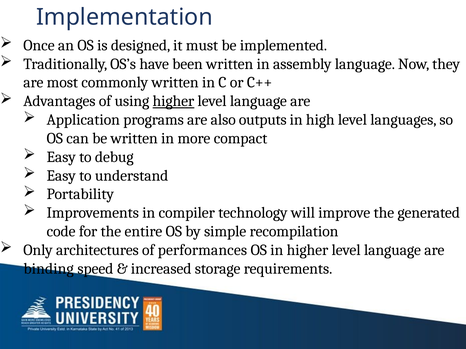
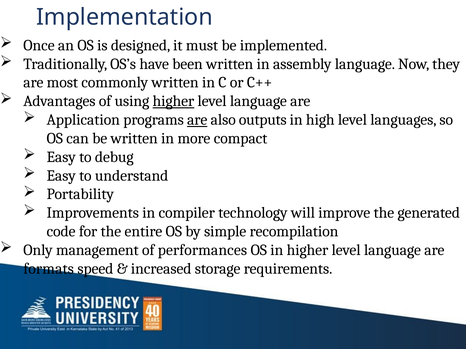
are underline: none -> present (197, 120)
architectures: architectures -> management (97, 250)
binding: binding -> formats (49, 269)
